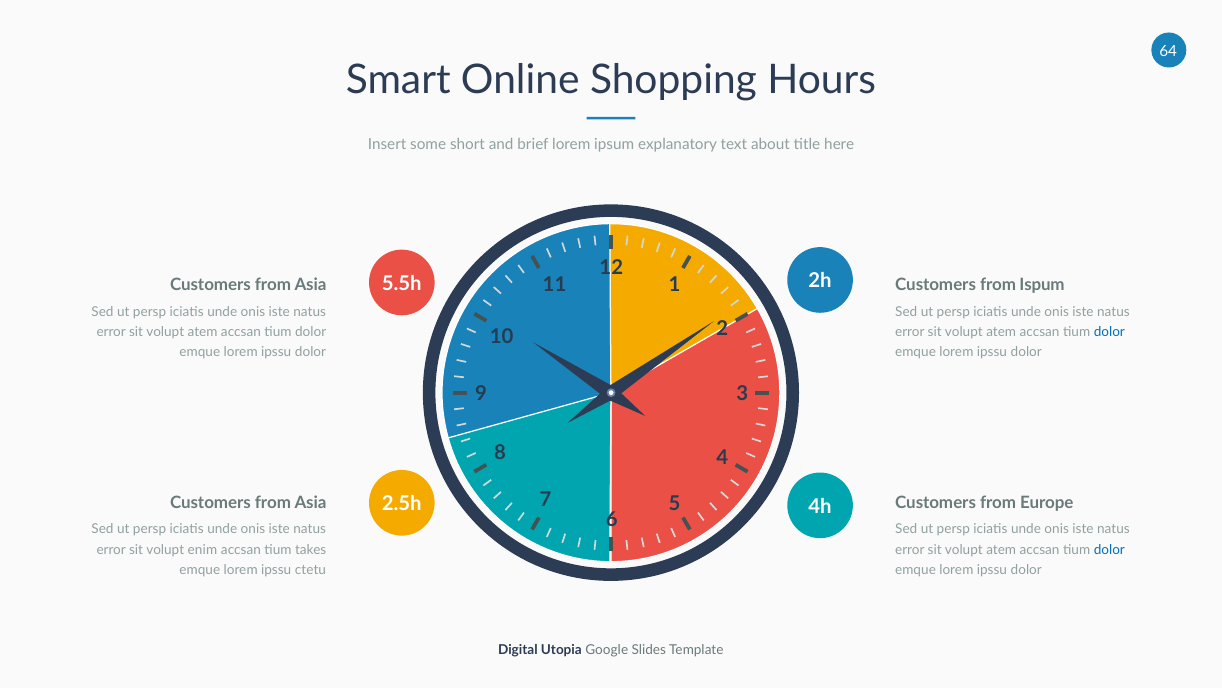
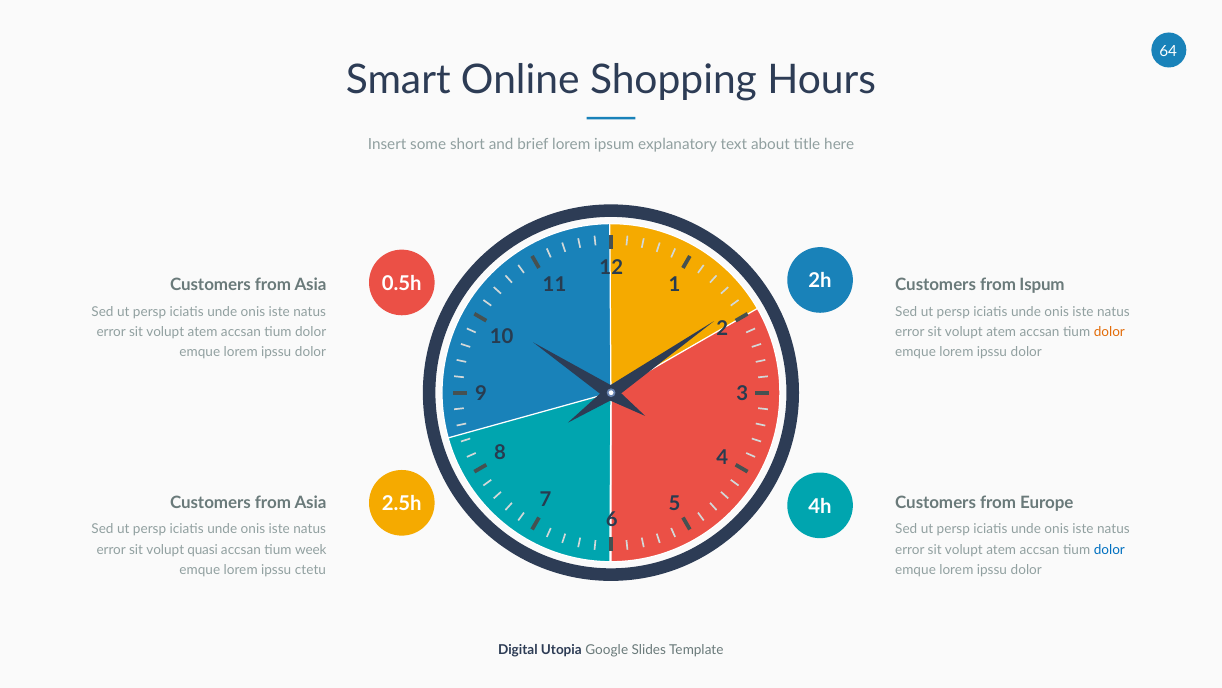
5.5h: 5.5h -> 0.5h (402, 283)
dolor colour: blue -> orange (1109, 332)
enim: enim -> quasi (203, 549)
takes: takes -> week (311, 549)
